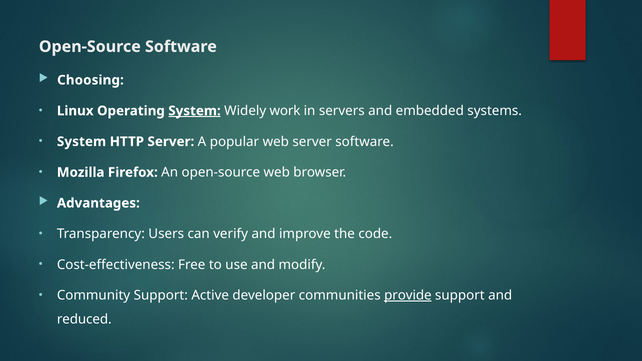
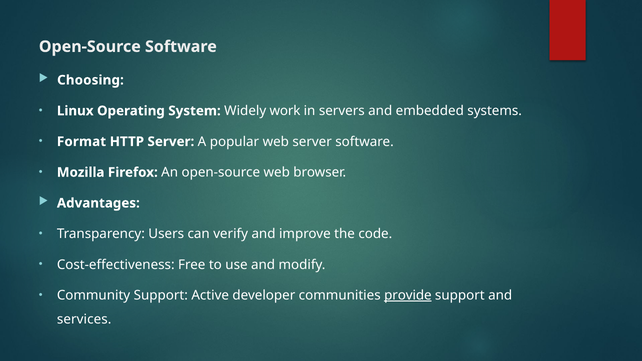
System underline: present -> none (194, 111)
System: System -> Format (82, 142)
reduced: reduced -> services (84, 320)
